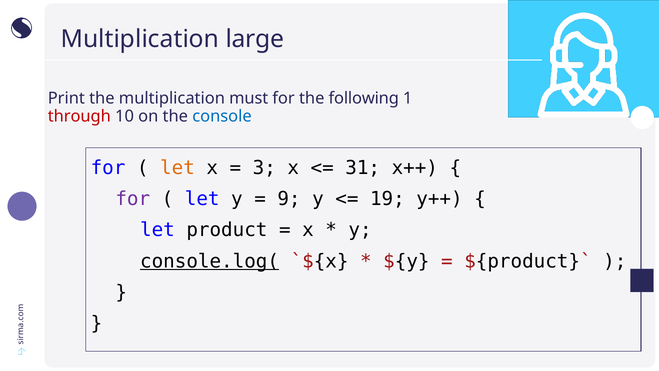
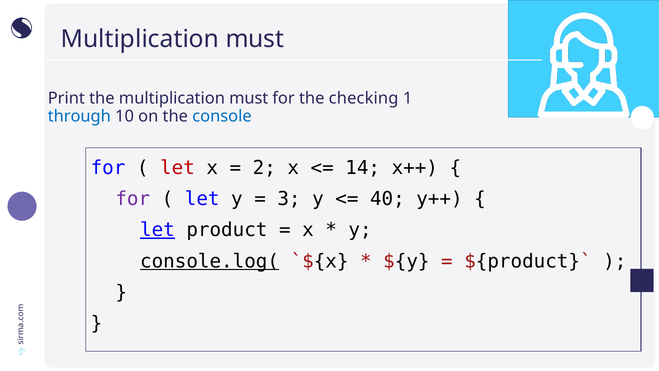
large: large -> must (255, 39)
following: following -> checking (364, 98)
through colour: red -> blue (79, 116)
let colour: orange -> red (177, 168)
3: 3 -> 2 (264, 168)
31: 31 -> 14 (363, 168)
9: 9 -> 3 (289, 199)
19: 19 -> 40 (387, 199)
let underline: none -> present (157, 230)
